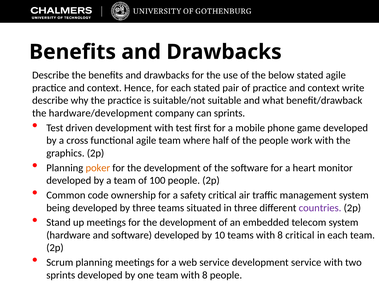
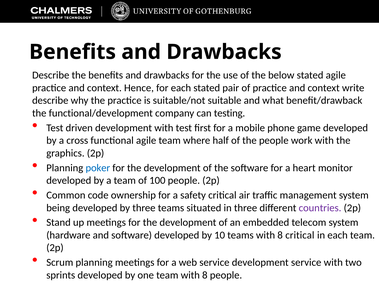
hardware/development: hardware/development -> functional/development (101, 113)
can sprints: sprints -> testing (230, 113)
poker colour: orange -> blue (98, 168)
